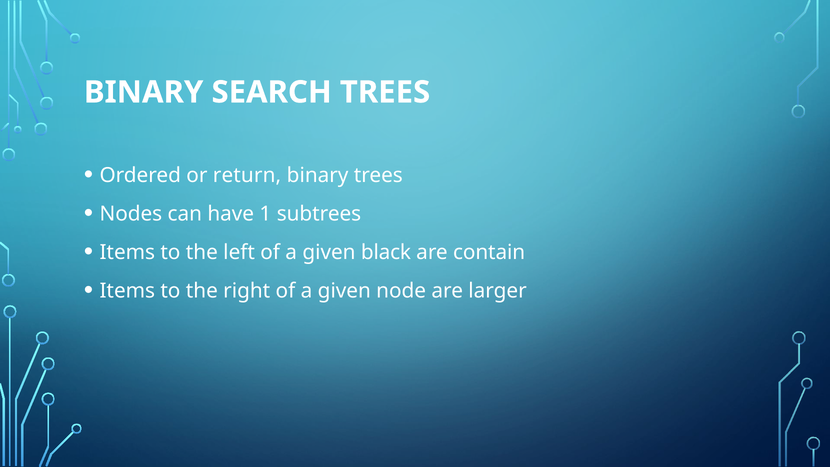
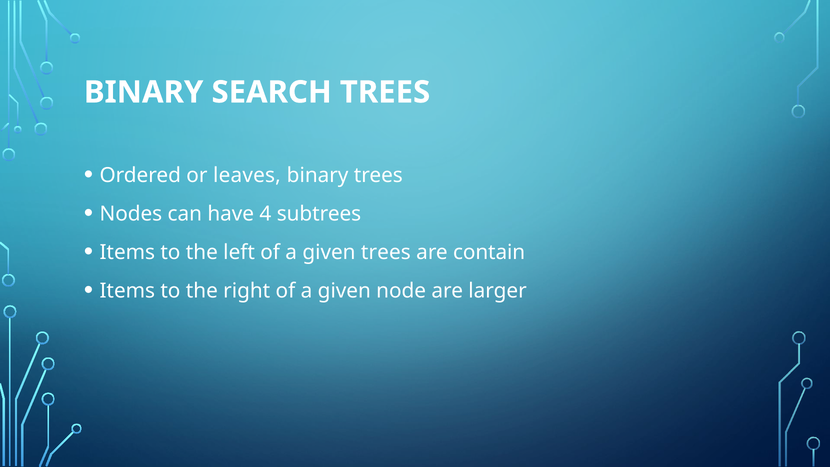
return: return -> leaves (247, 175)
1: 1 -> 4 (265, 214)
given black: black -> trees (386, 252)
